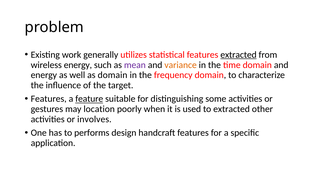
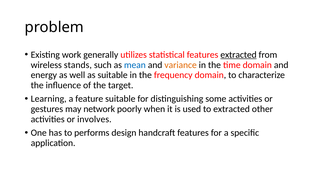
wireless energy: energy -> stands (78, 65)
mean colour: purple -> blue (135, 65)
as domain: domain -> suitable (113, 75)
Features: Features -> Learning (49, 99)
feature underline: present -> none (89, 99)
location: location -> network (99, 109)
